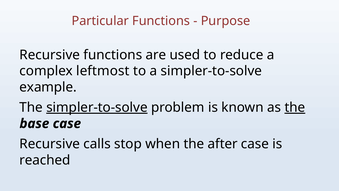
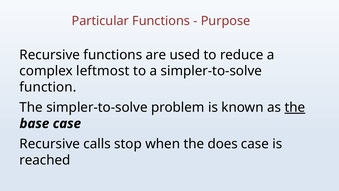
example: example -> function (48, 87)
simpler-to-solve underline: present -> none (97, 107)
after: after -> does (223, 144)
